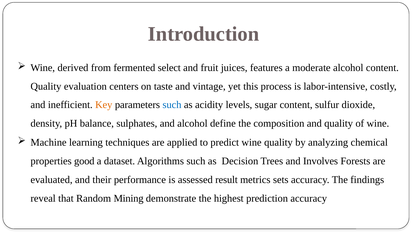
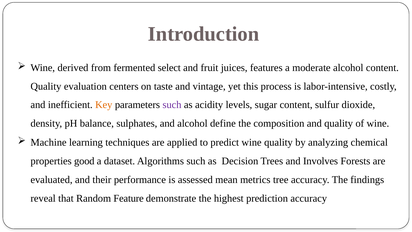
such colour: blue -> purple (172, 105)
result: result -> mean (226, 180)
sets: sets -> tree (281, 180)
Mining: Mining -> Feature (129, 198)
